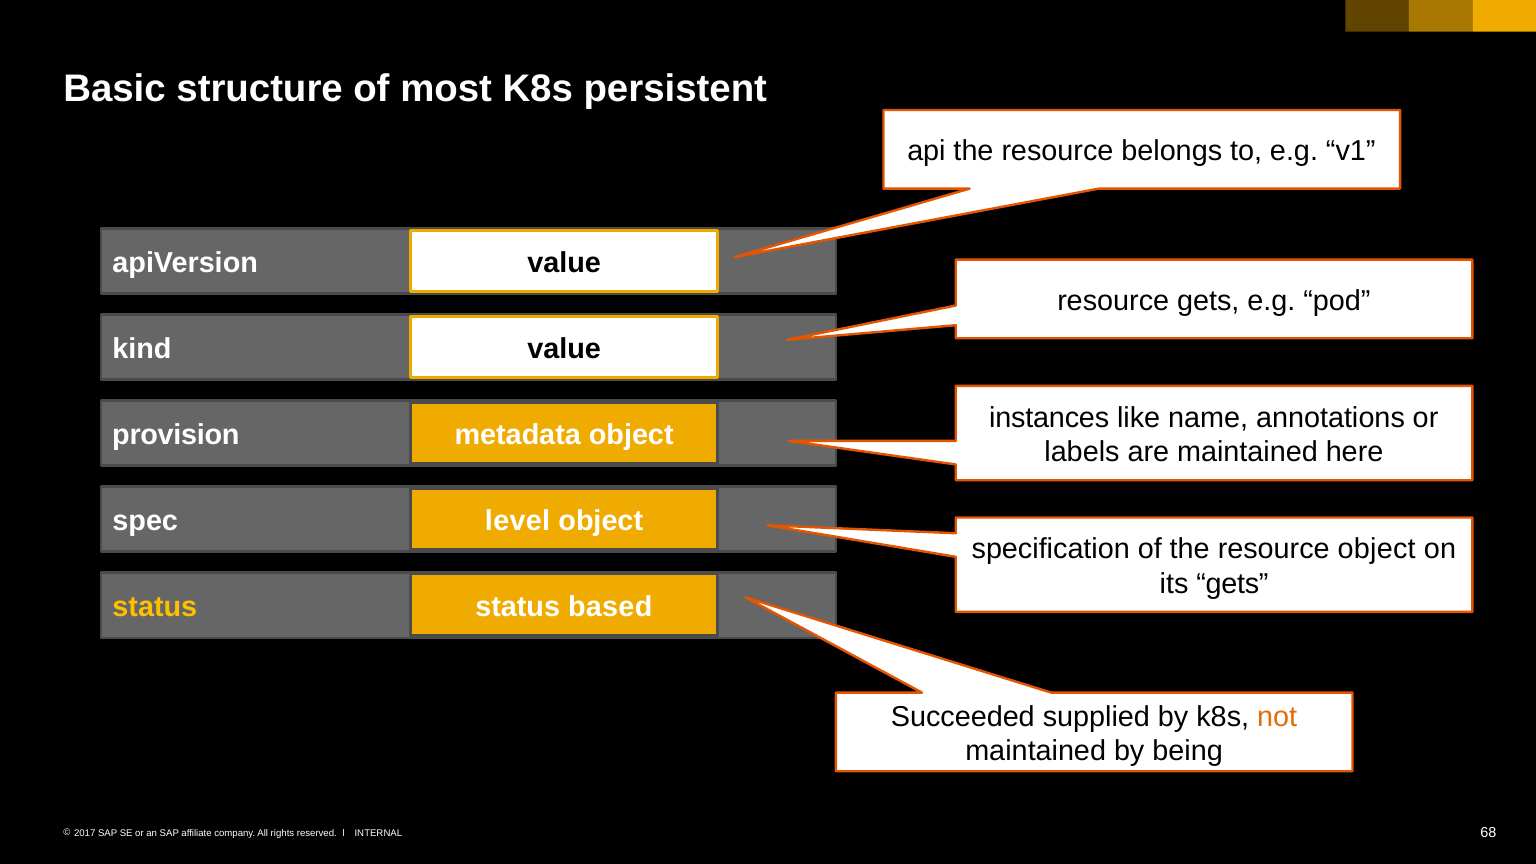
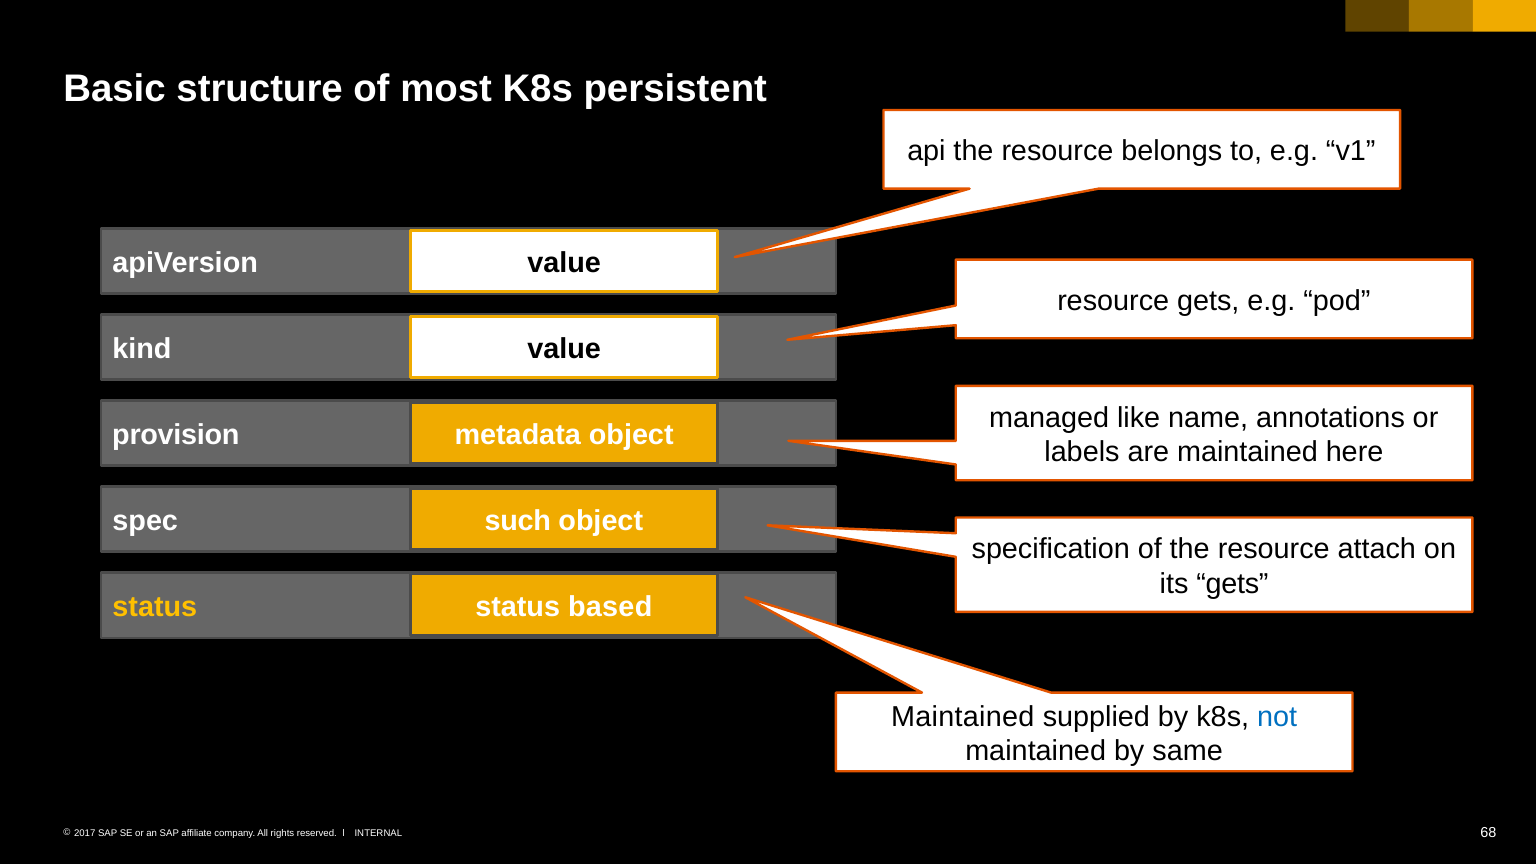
instances: instances -> managed (1049, 418)
level: level -> such (518, 521)
resource object: object -> attach (1377, 549)
Succeeded: Succeeded -> Maintained (963, 716)
not colour: orange -> blue (1277, 716)
being: being -> same (1188, 751)
